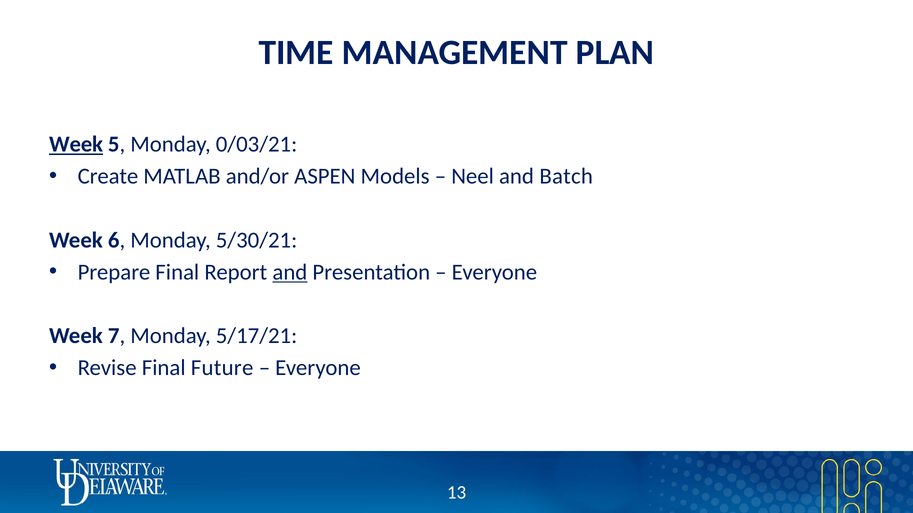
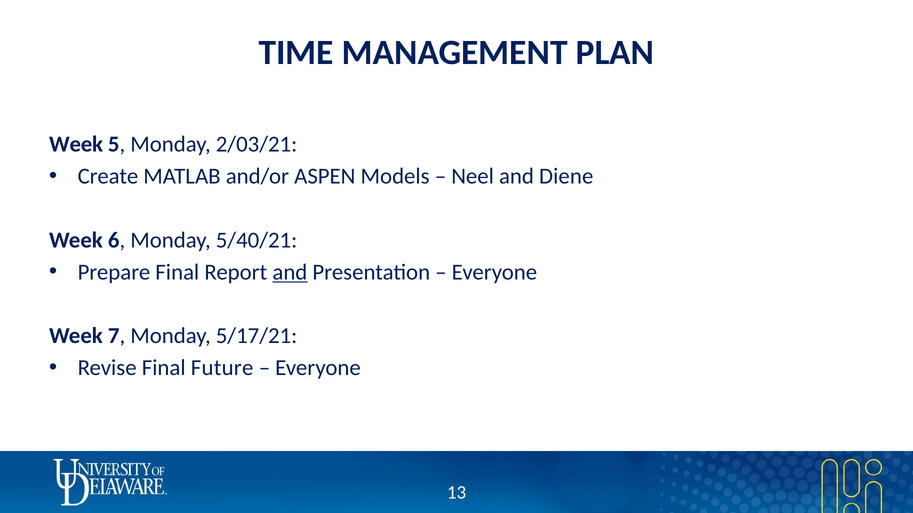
Week underline: present -> none (76, 145)
0/03/21: 0/03/21 -> 2/03/21 (257, 145)
Batch: Batch -> Diene (566, 177)
5/30/21: 5/30/21 -> 5/40/21 (257, 240)
